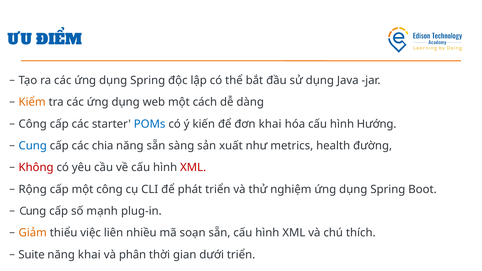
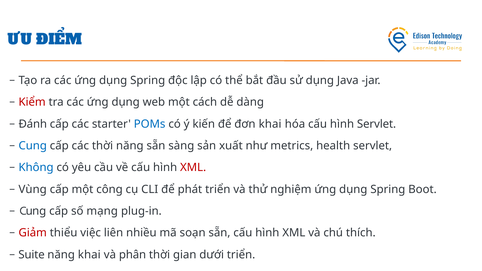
Kiểm colour: orange -> red (32, 102)
Công: Công -> Đánh (33, 124)
hình Hướng: Hướng -> Servlet (377, 124)
các chia: chia -> thời (103, 146)
health đường: đường -> servlet (373, 146)
Không colour: red -> blue (36, 168)
Rộng: Rộng -> Vùng (33, 189)
mạnh: mạnh -> mạng (102, 211)
Giảm colour: orange -> red (33, 233)
